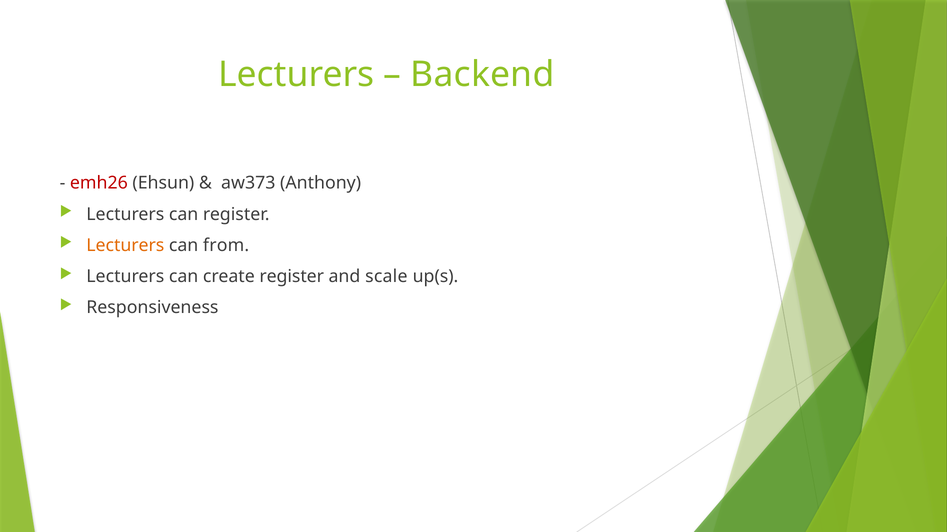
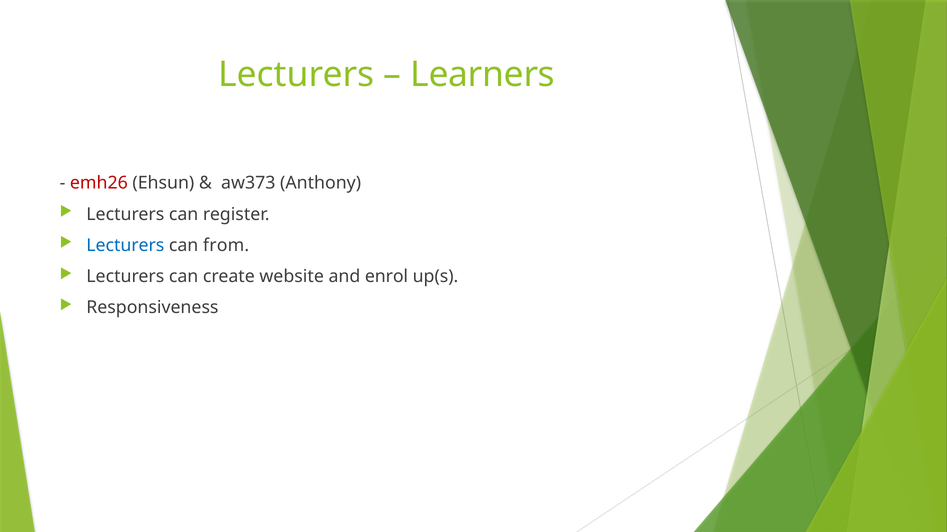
Backend: Backend -> Learners (483, 75)
Lecturers colour: orange -> blue (125, 246)
create register: register -> website (292, 277)
scale: scale -> enrol (387, 277)
